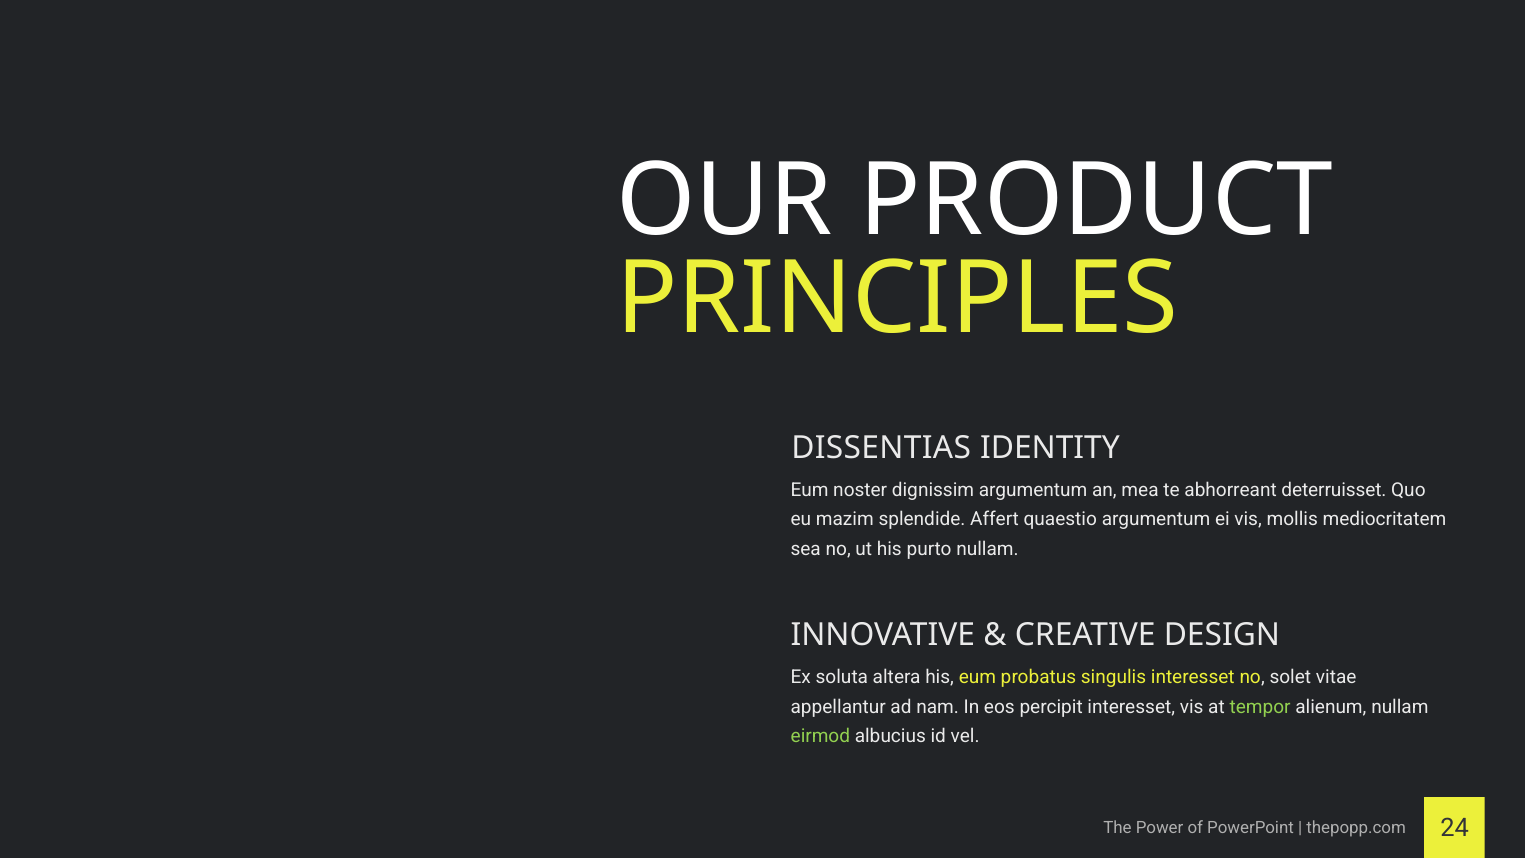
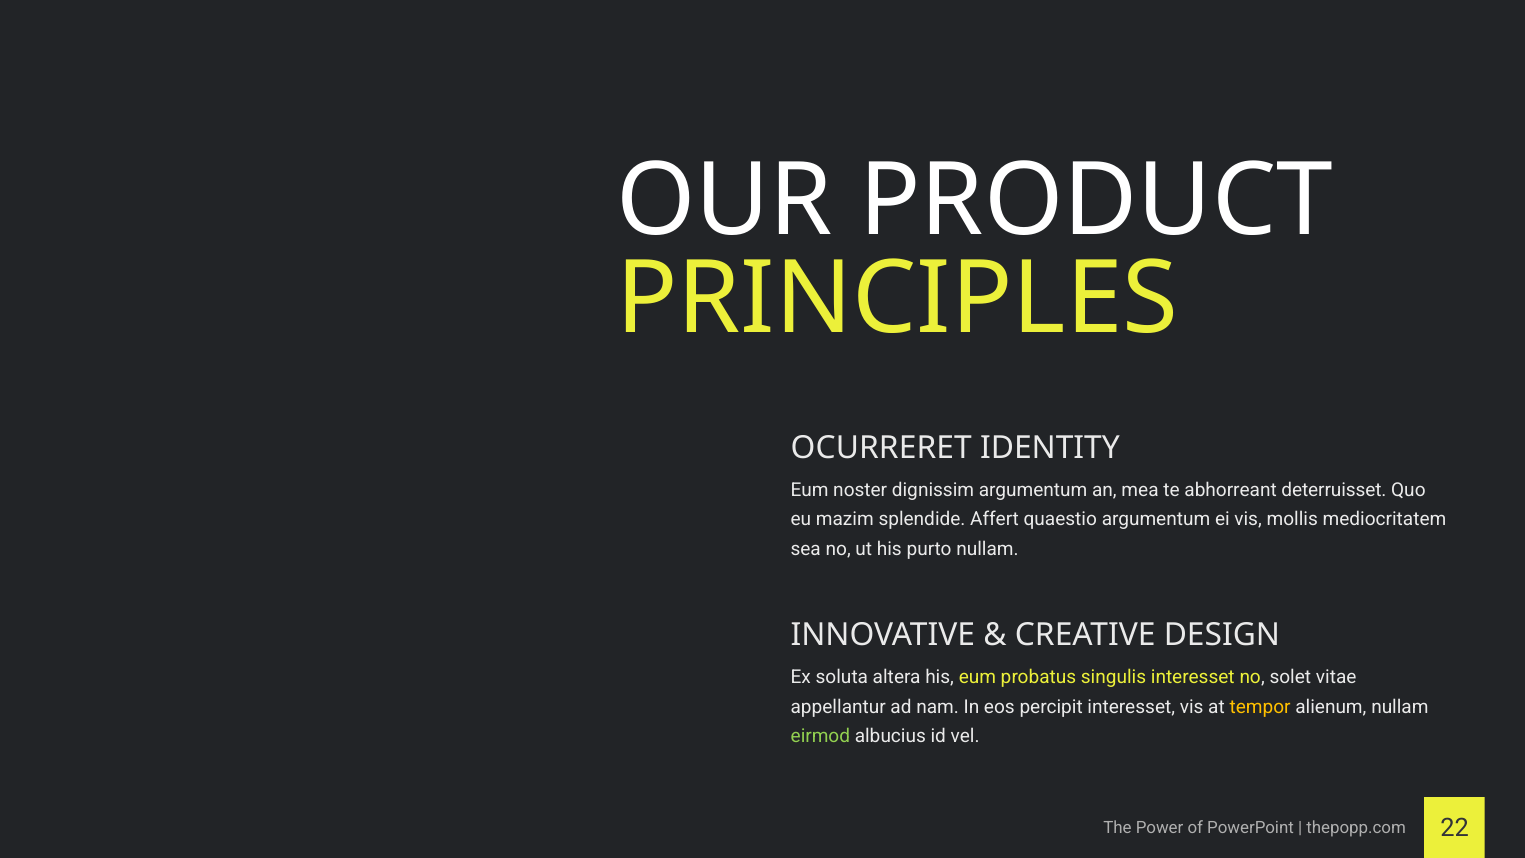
DISSENTIAS: DISSENTIAS -> OCURRERET (881, 448)
tempor colour: light green -> yellow (1260, 707)
24: 24 -> 22 (1455, 828)
